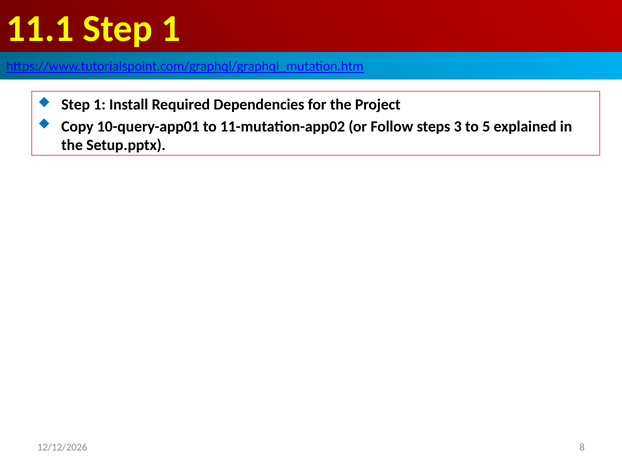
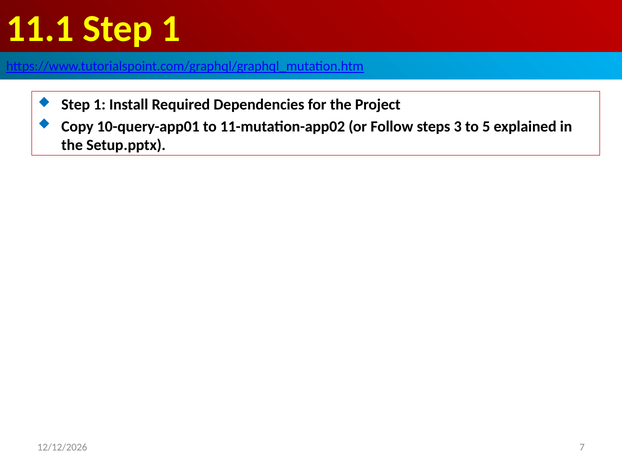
8: 8 -> 7 (582, 447)
